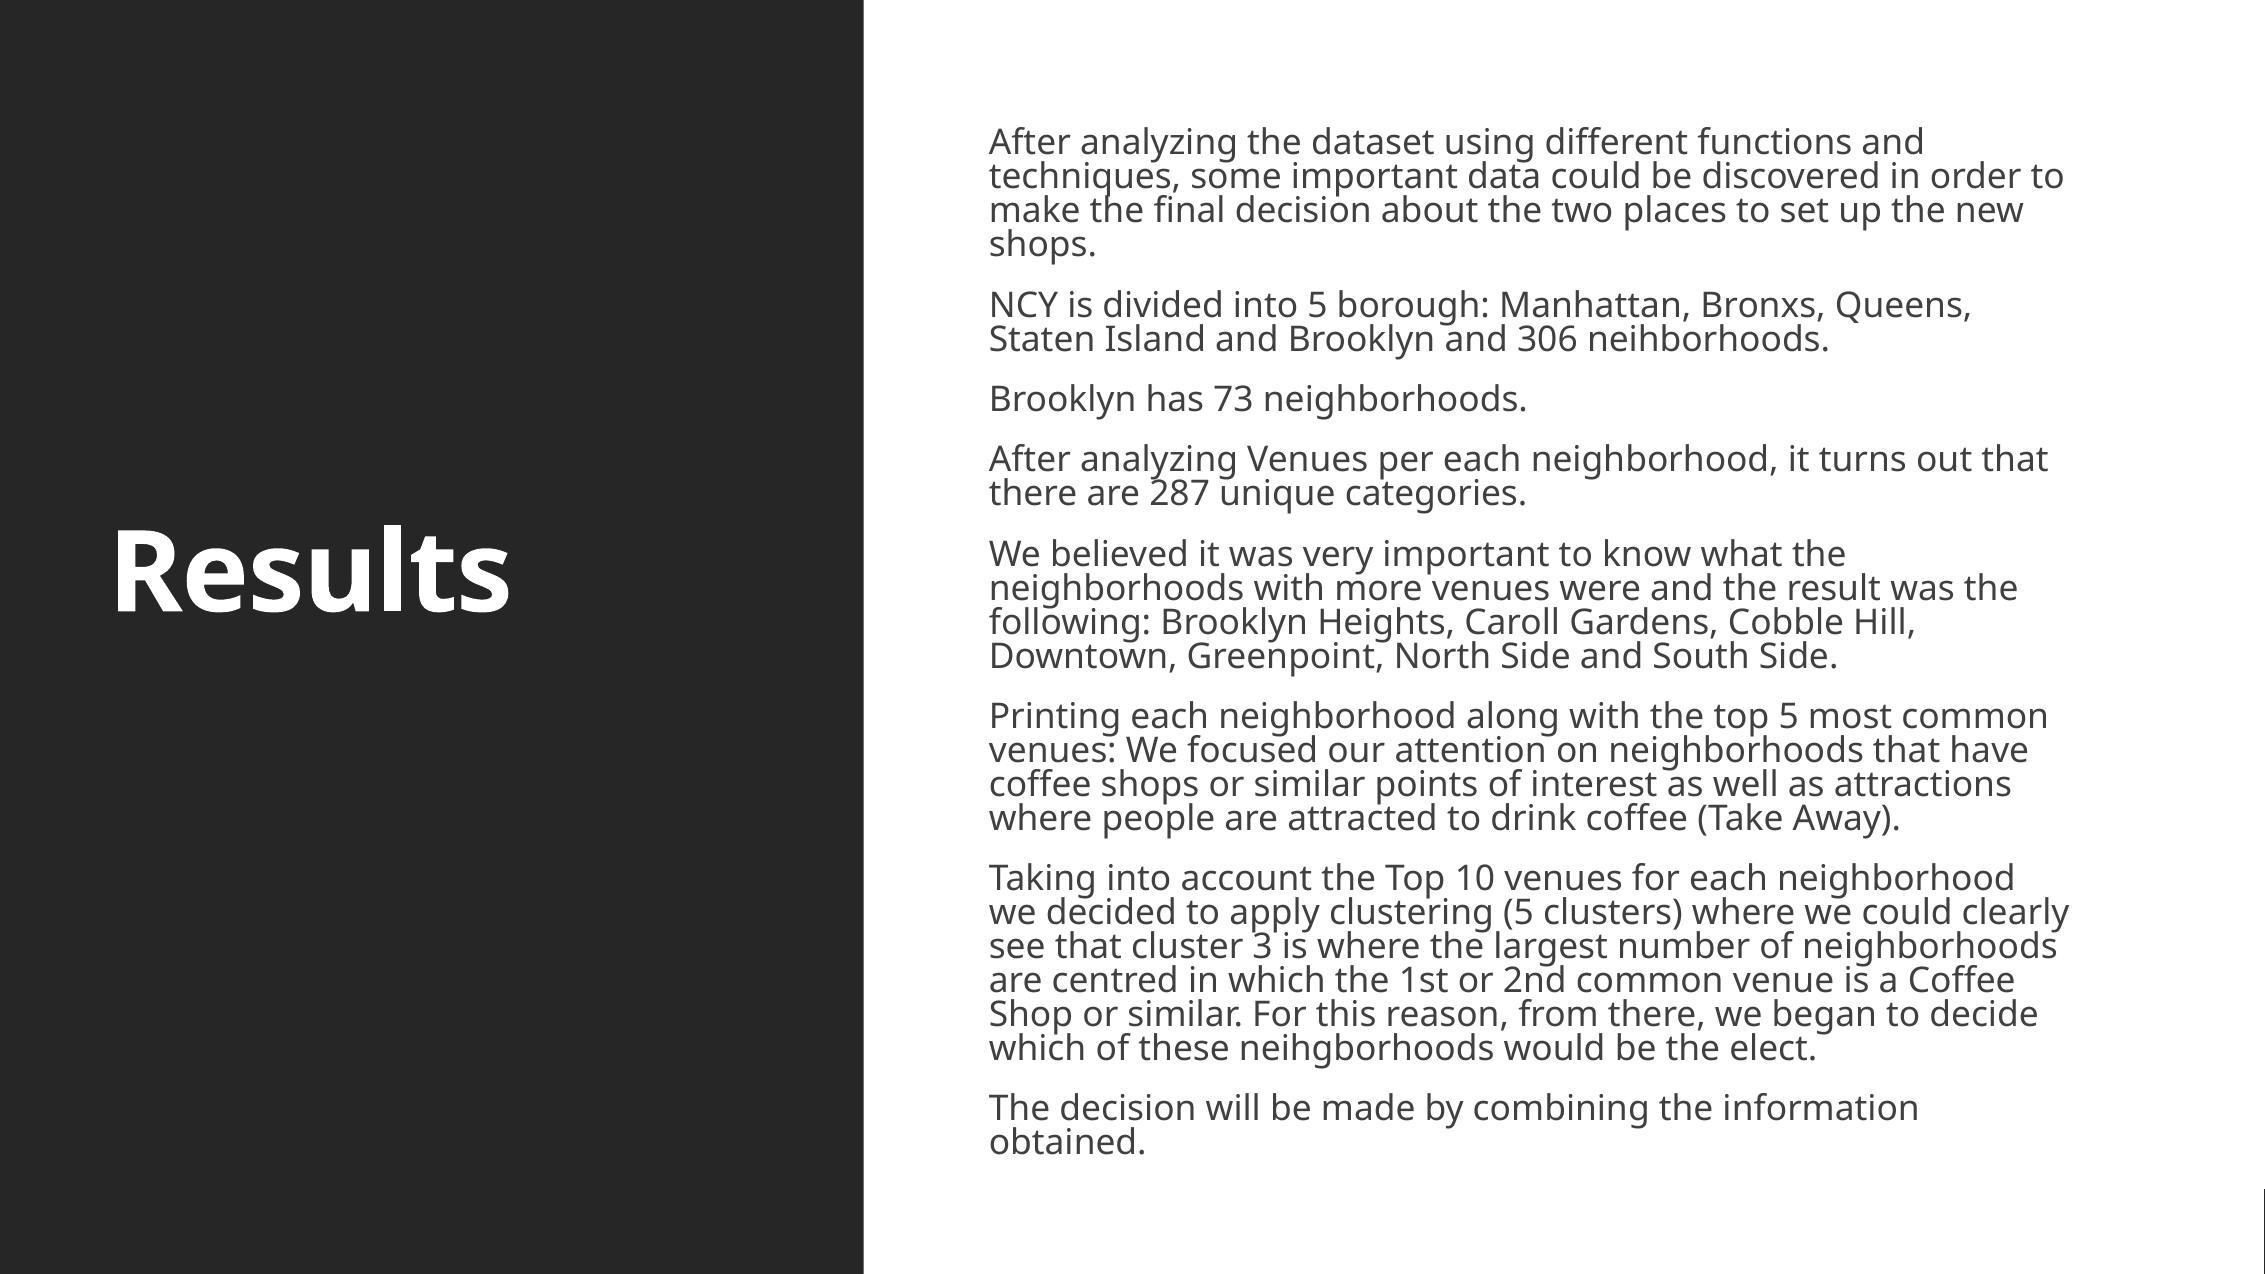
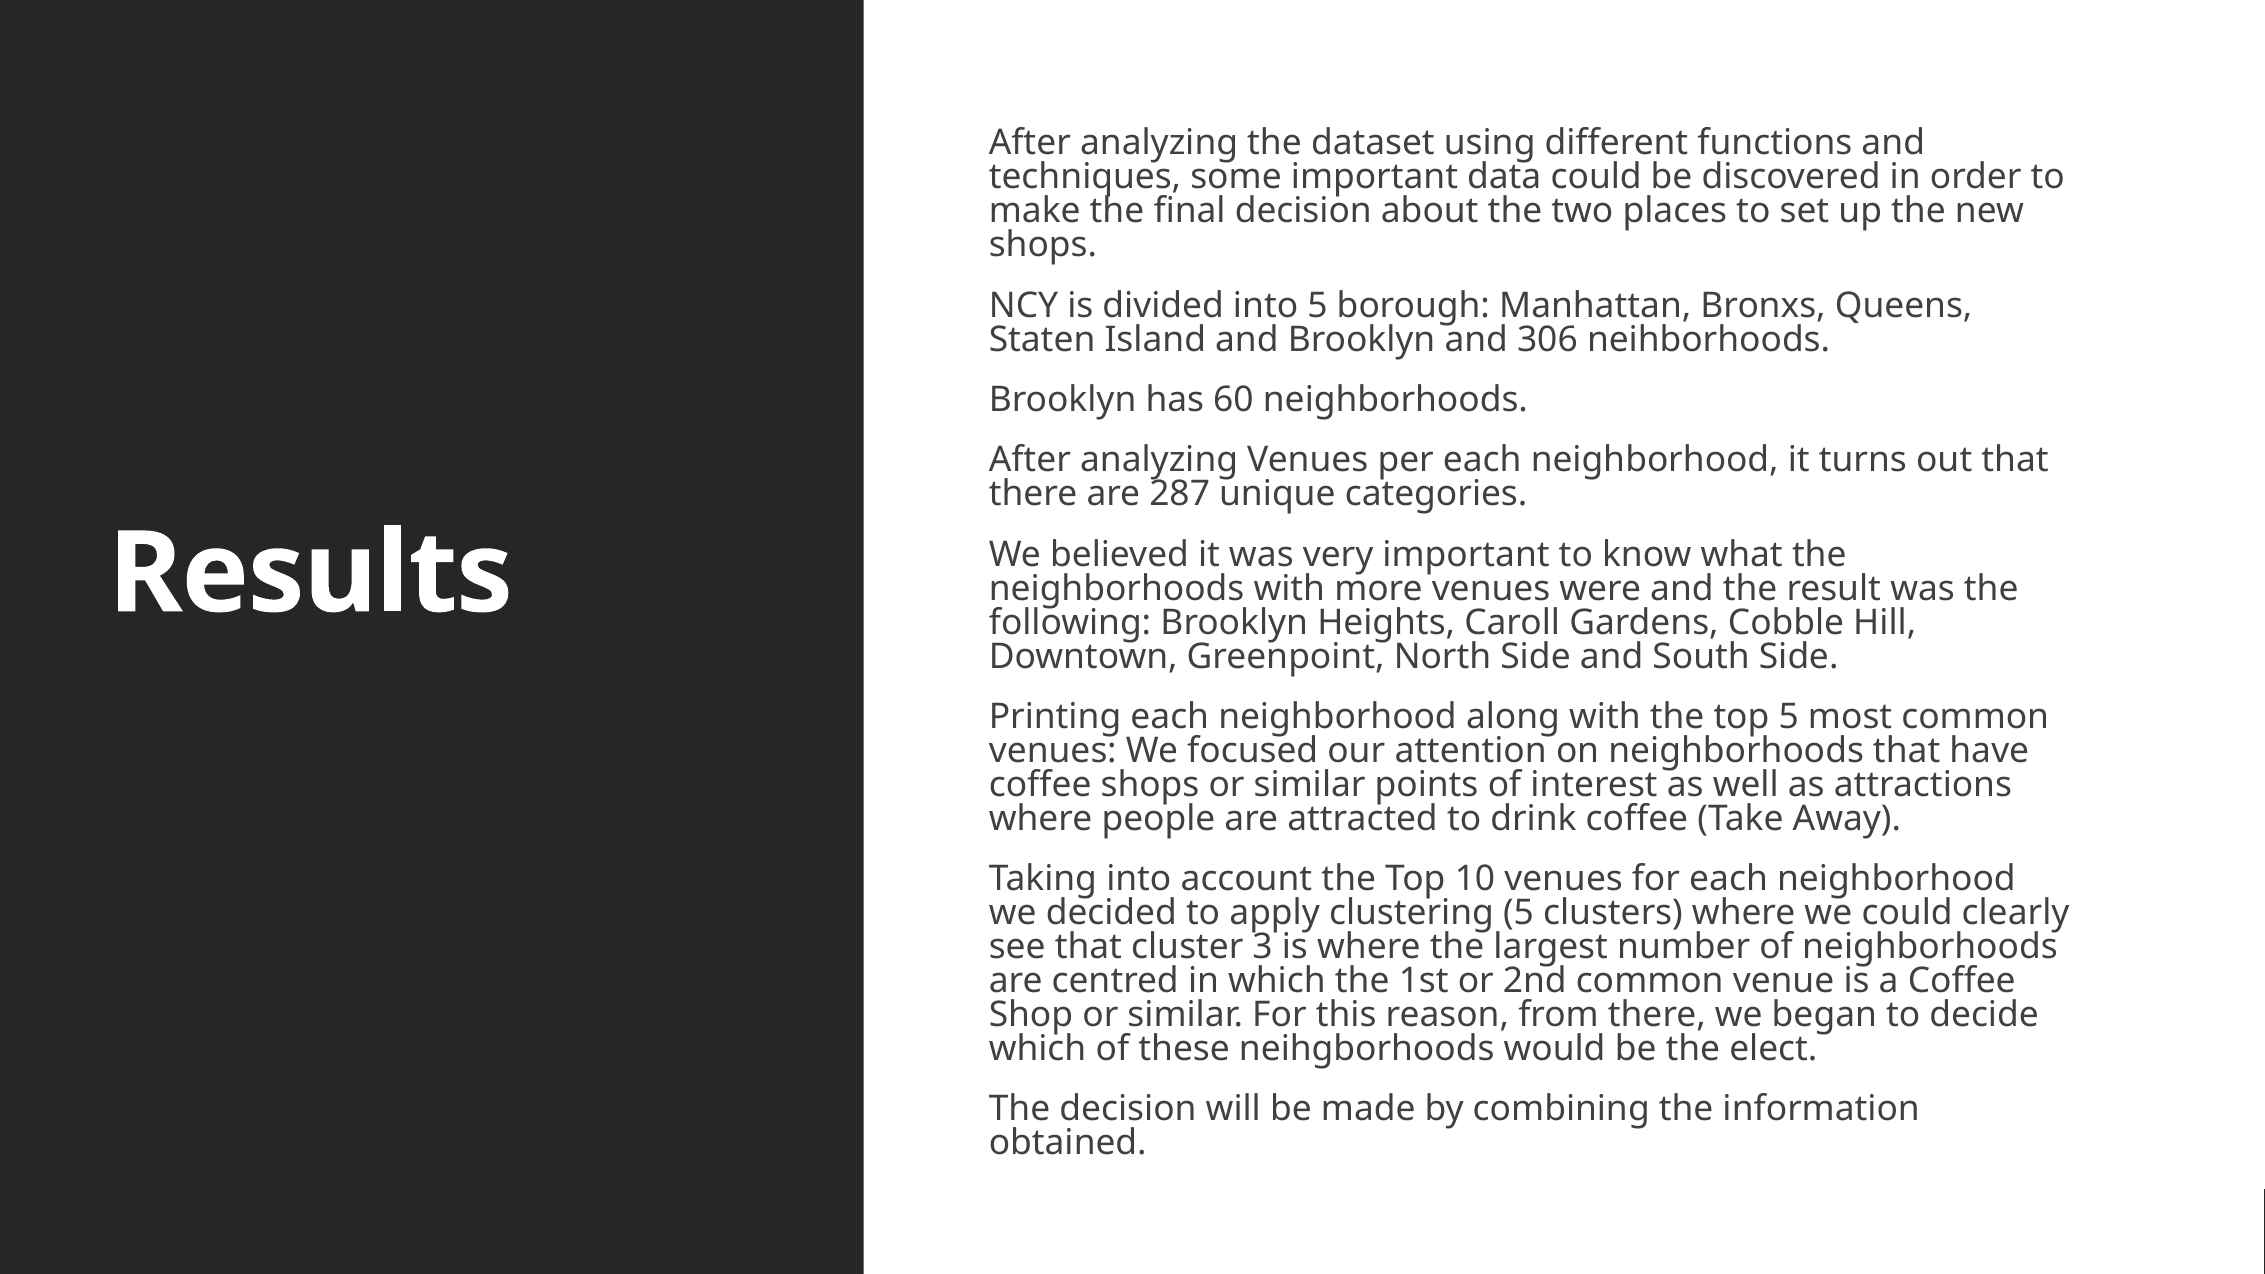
73: 73 -> 60 (1233, 400)
